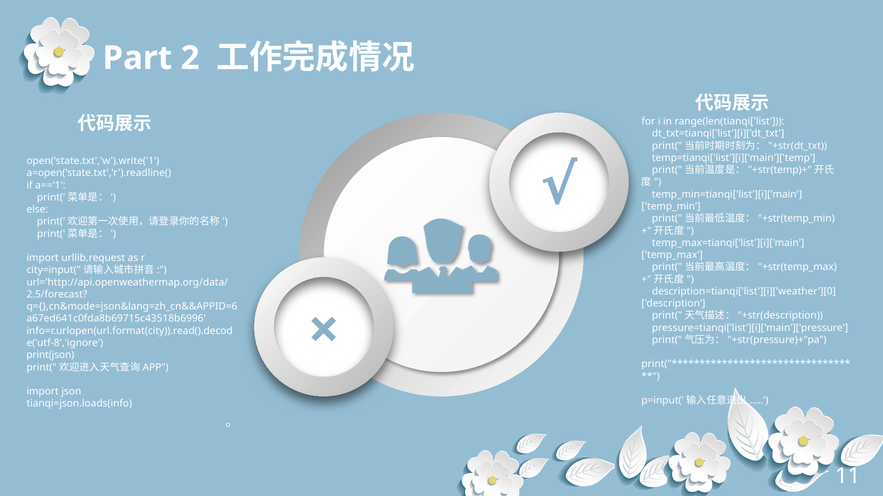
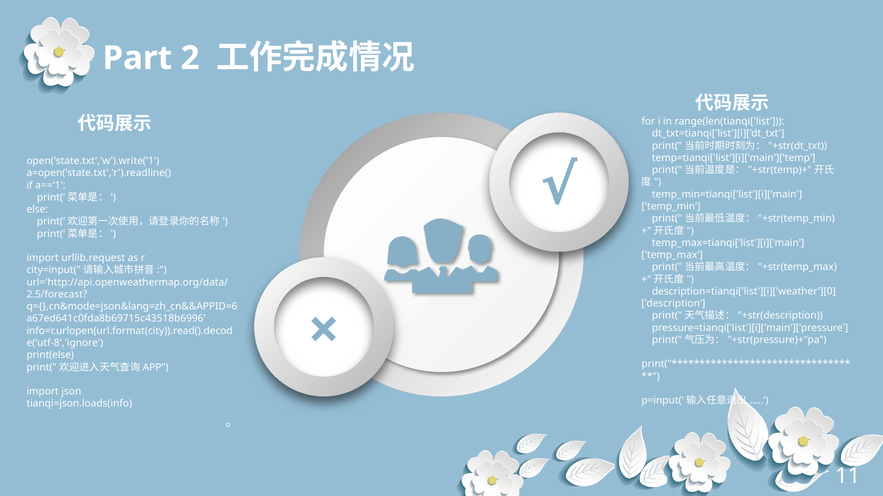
print(json: print(json -> print(else (50, 356)
